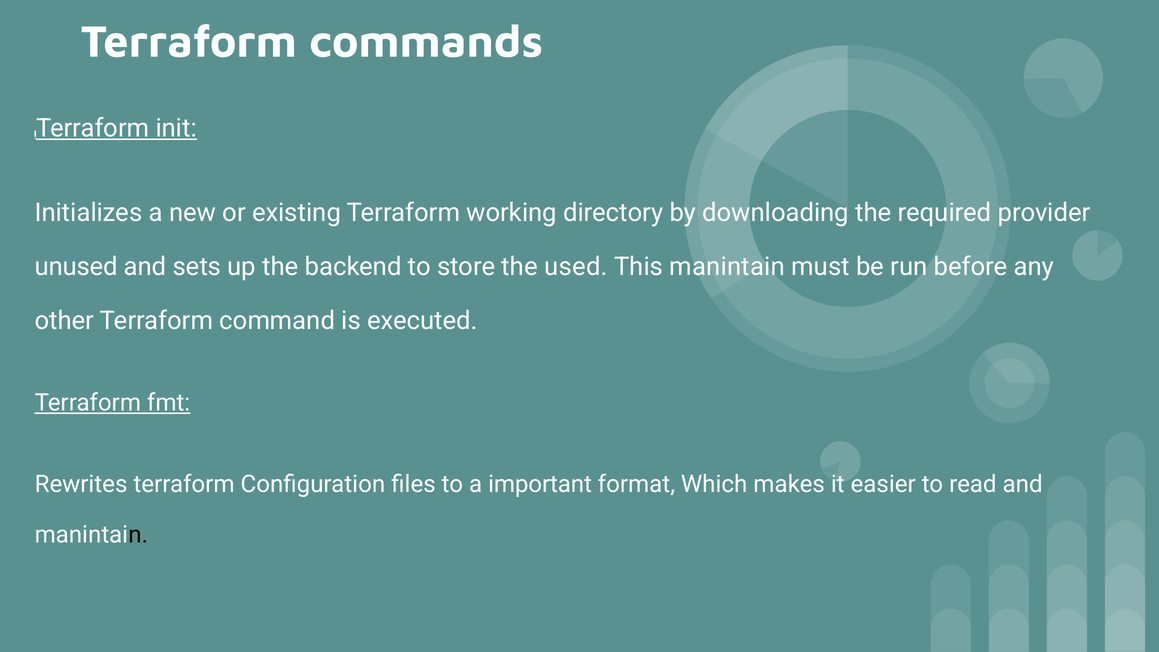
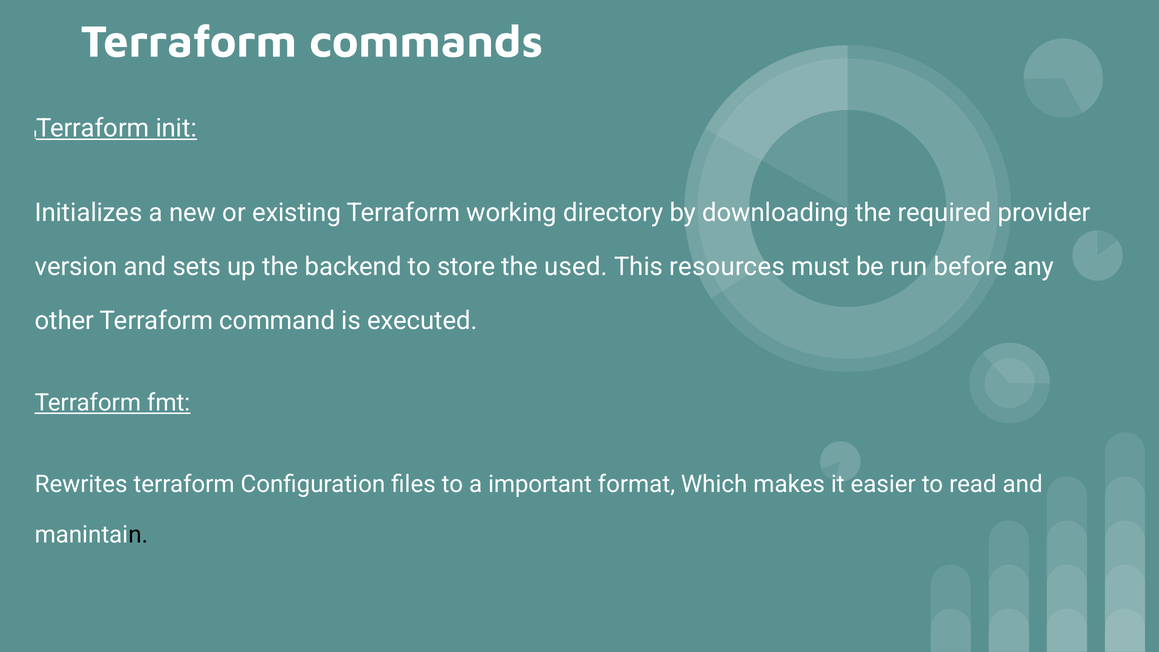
unused: unused -> version (76, 267)
This manintain: manintain -> resources (727, 267)
